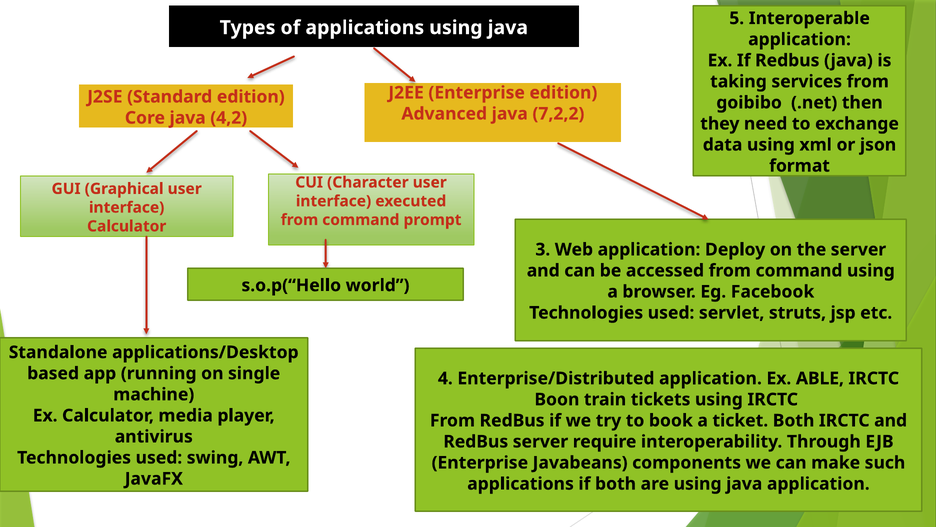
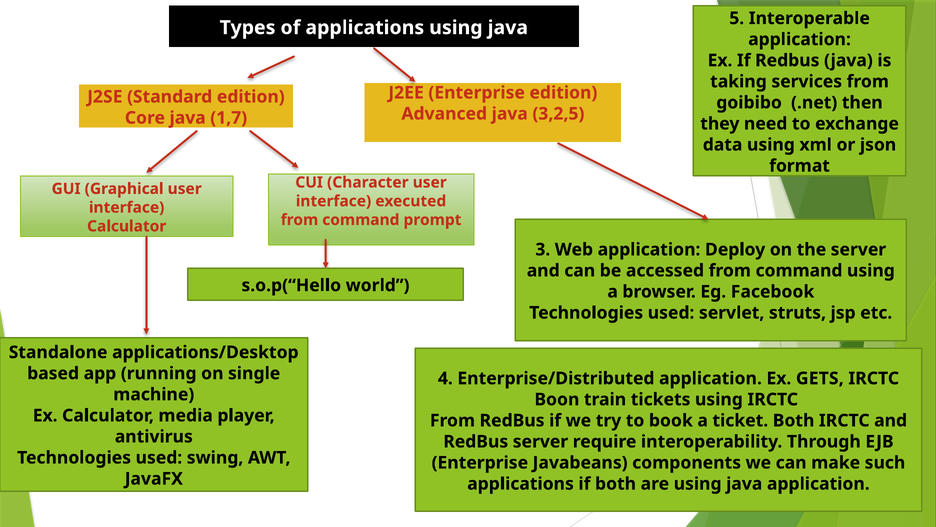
7,2,2: 7,2,2 -> 3,2,5 (558, 114)
4,2: 4,2 -> 1,7 (229, 118)
ABLE: ABLE -> GETS (820, 378)
